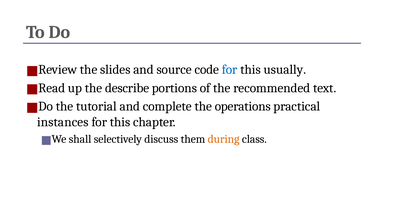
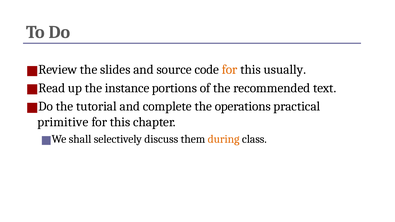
for colour: blue -> orange (230, 70)
describe: describe -> instance (127, 88)
instances: instances -> primitive (63, 122)
